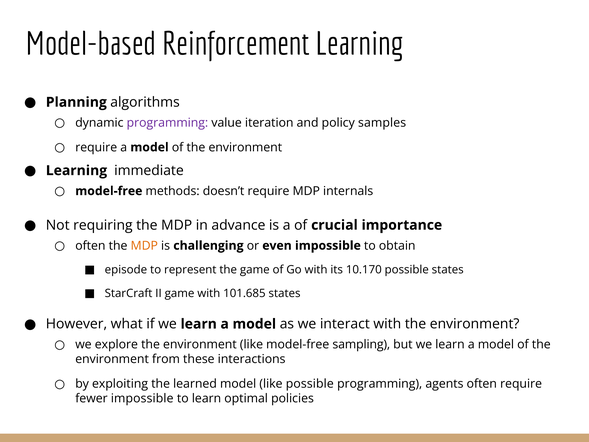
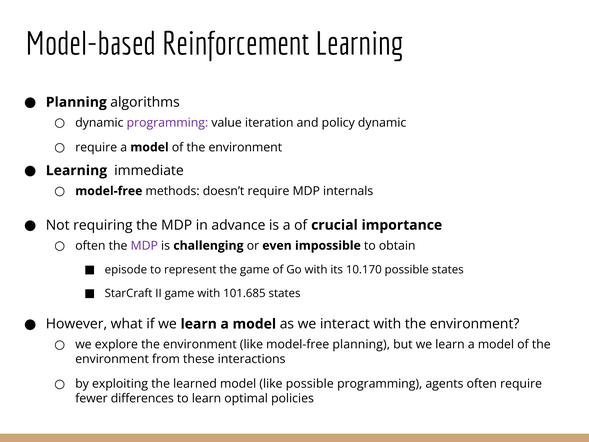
policy samples: samples -> dynamic (382, 123)
MDP colour: orange -> purple (144, 245)
model-free sampling: sampling -> planning (361, 344)
fewer impossible: impossible -> differences (142, 398)
